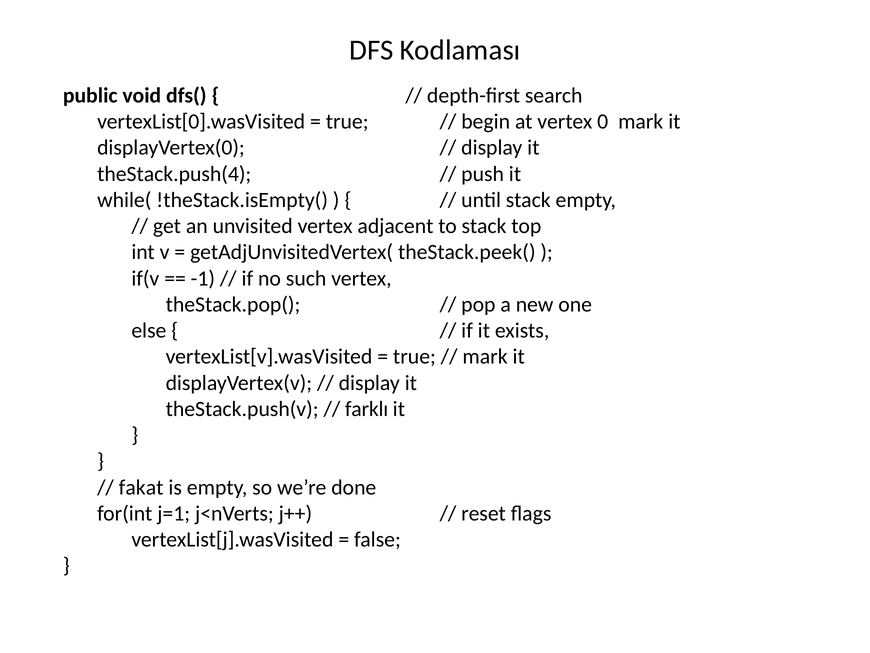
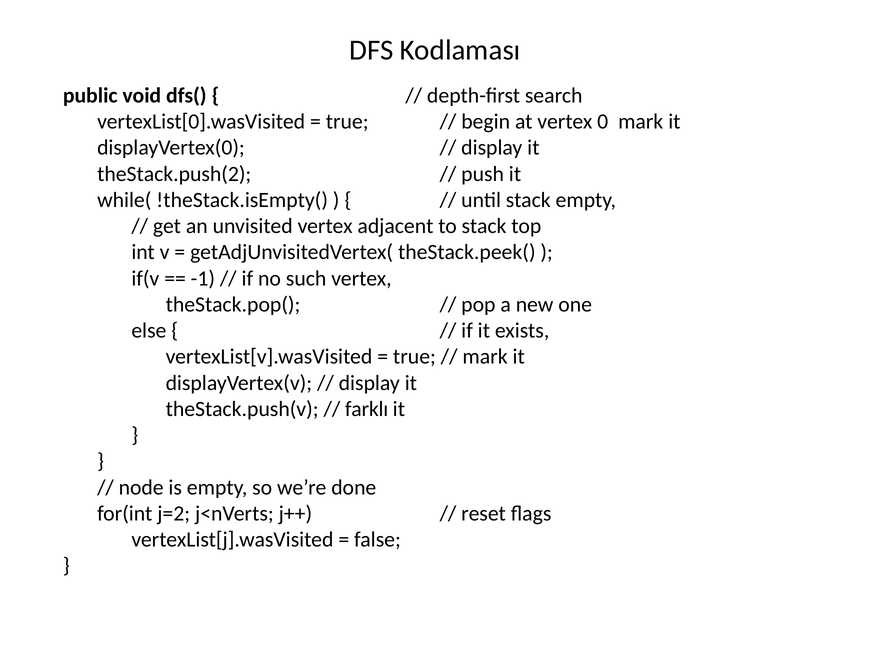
theStack.push(4: theStack.push(4 -> theStack.push(2 (174, 174)
fakat: fakat -> node (141, 487)
j=1: j=1 -> j=2 (174, 513)
